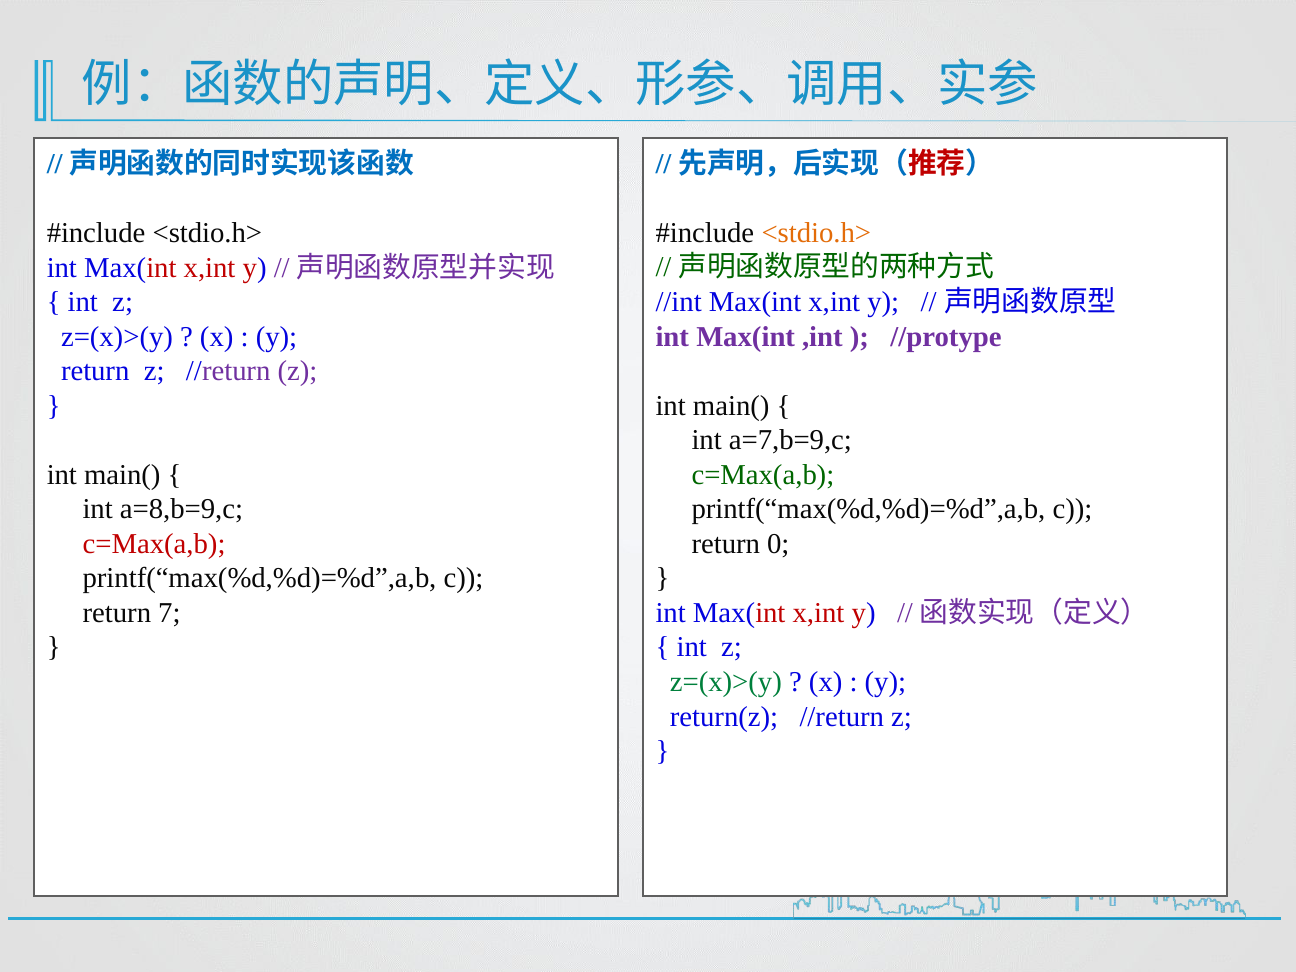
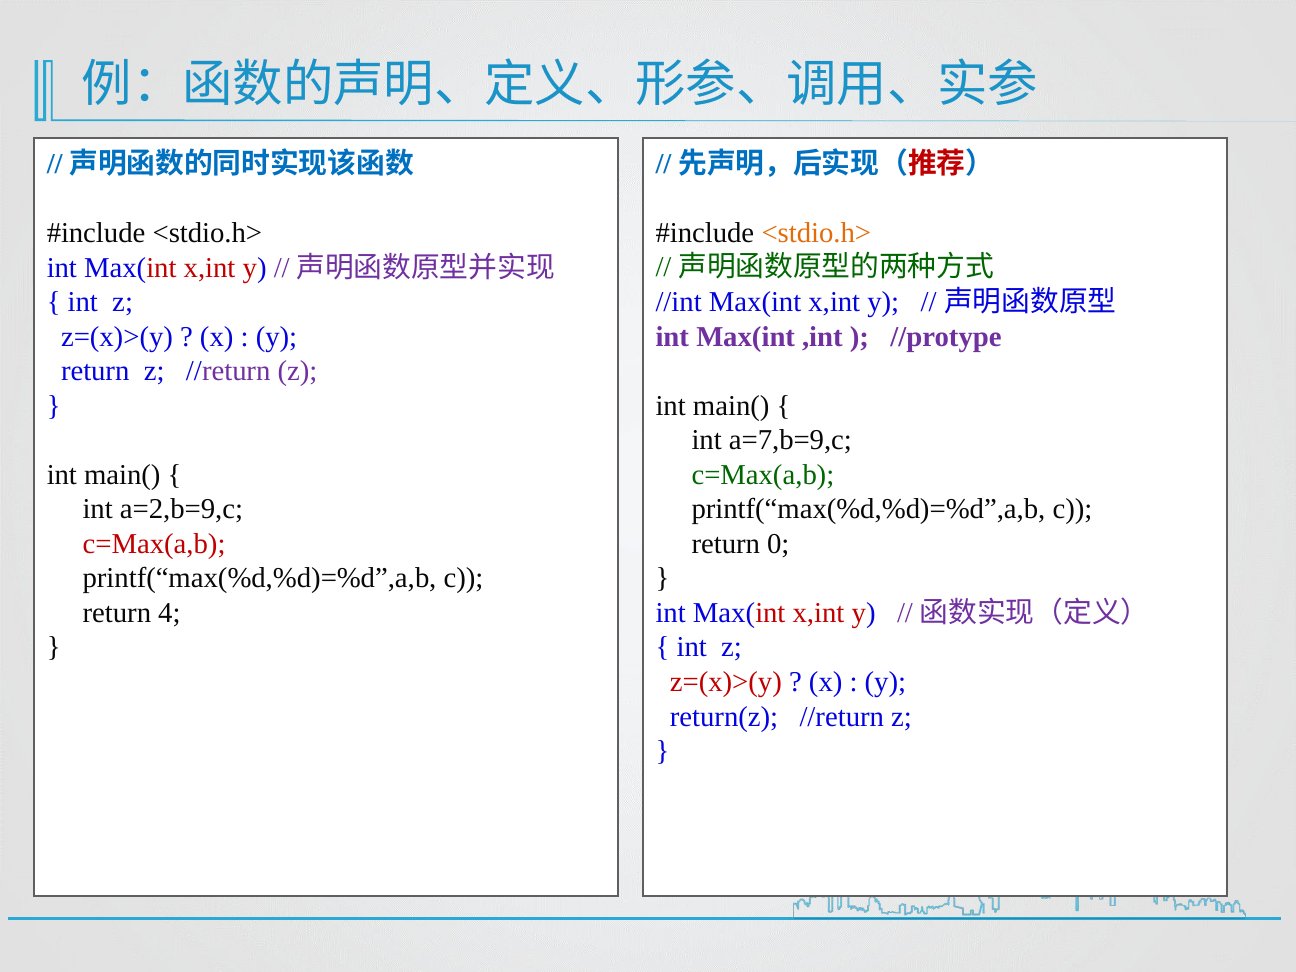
a=8,b=9,c: a=8,b=9,c -> a=2,b=9,c (181, 509)
7: 7 -> 4 (169, 613)
z=(x)>(y colour: green -> red (726, 682)
